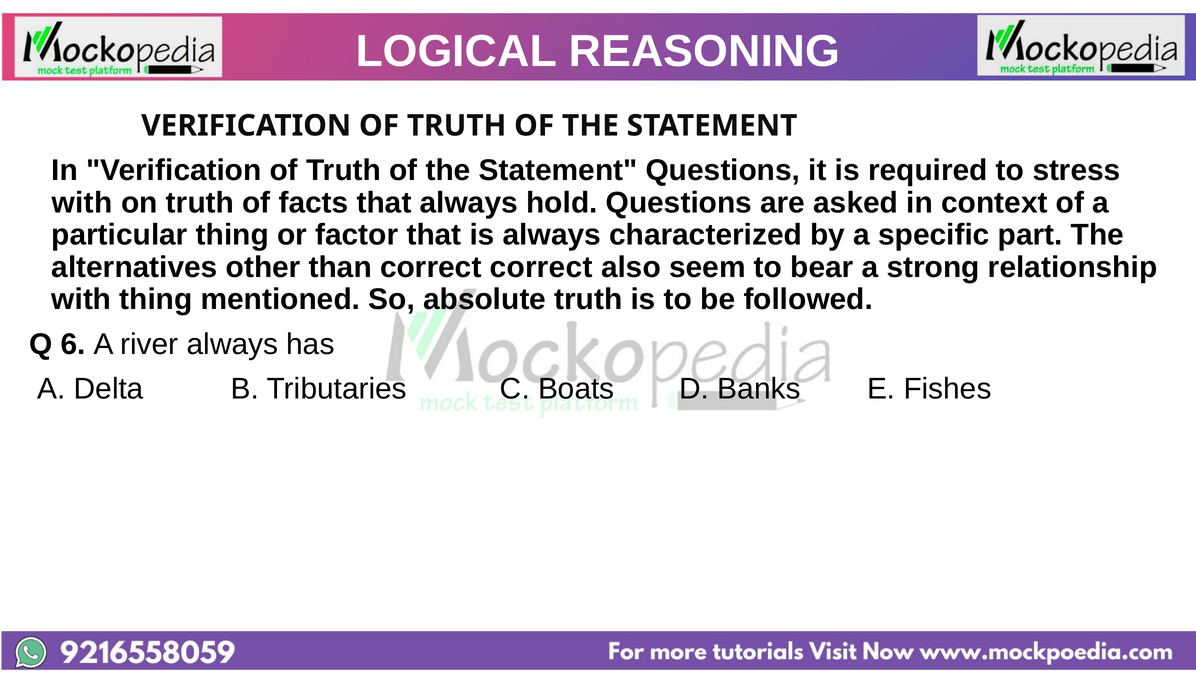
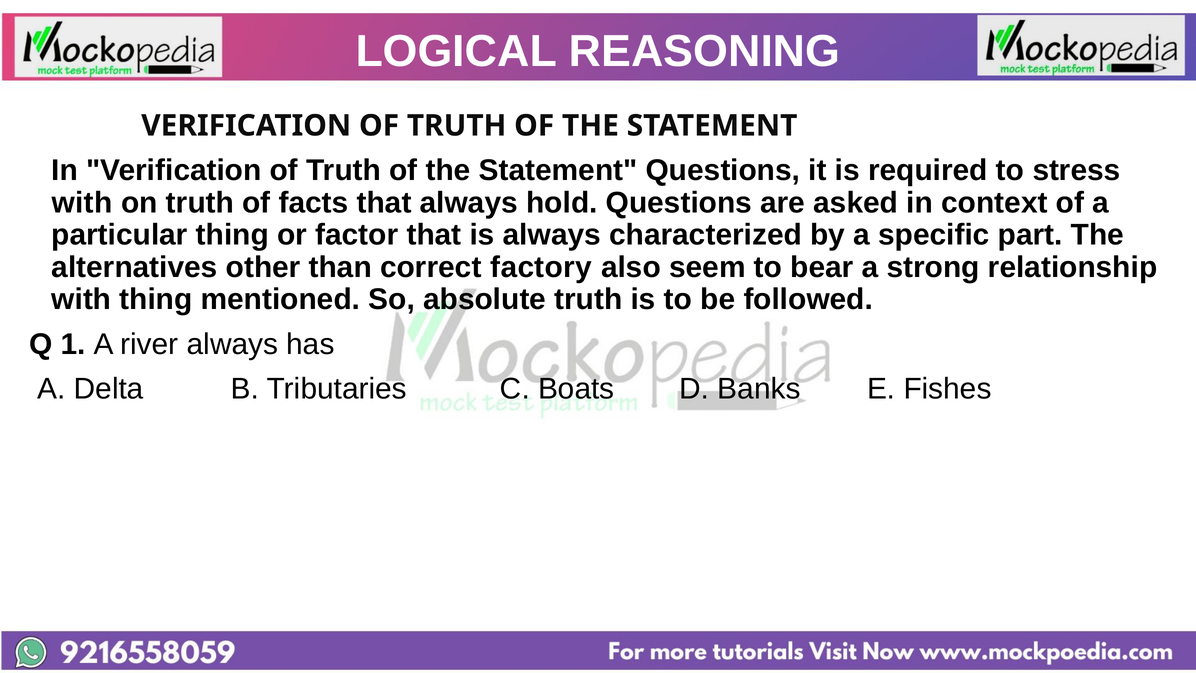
correct correct: correct -> factory (541, 267)
6: 6 -> 1 (73, 344)
